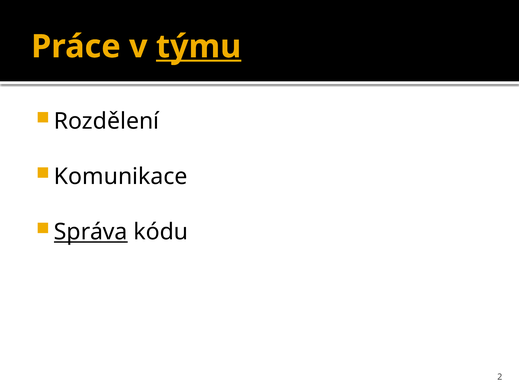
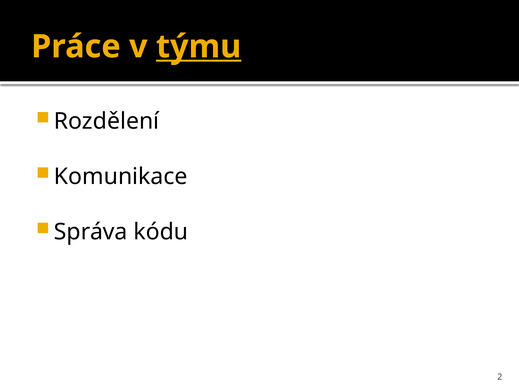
Správa underline: present -> none (91, 232)
